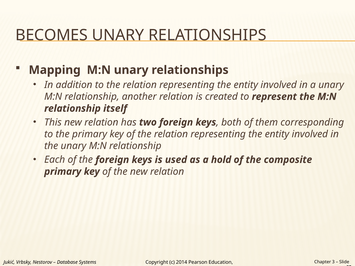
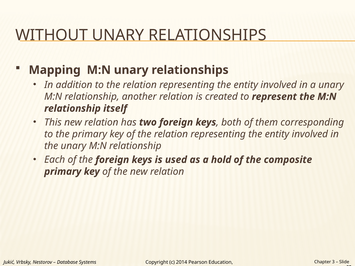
BECOMES: BECOMES -> WITHOUT (52, 35)
